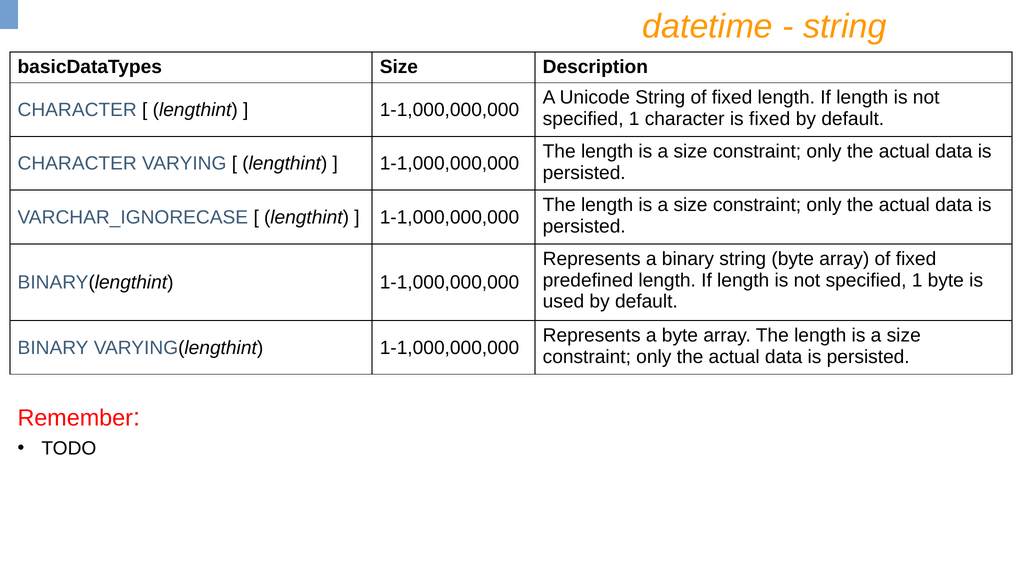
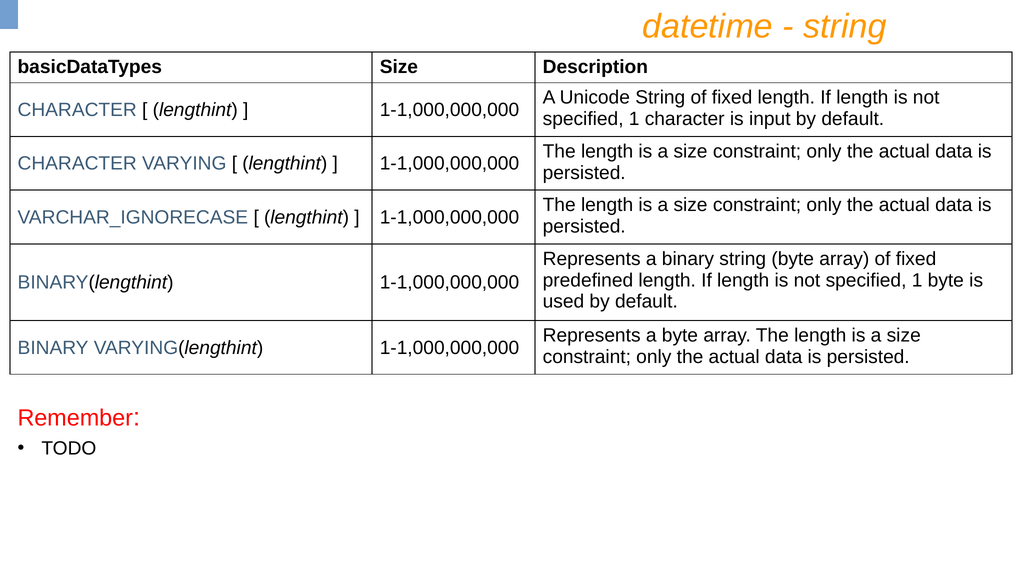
is fixed: fixed -> input (770, 119)
